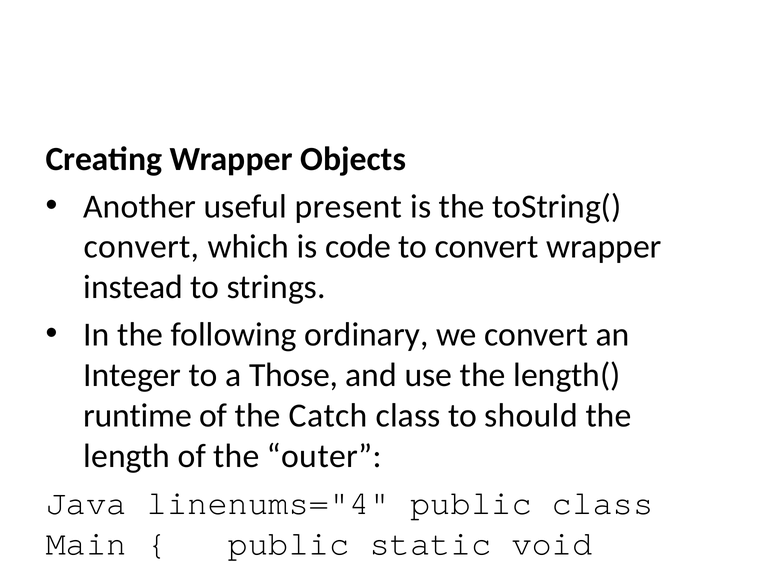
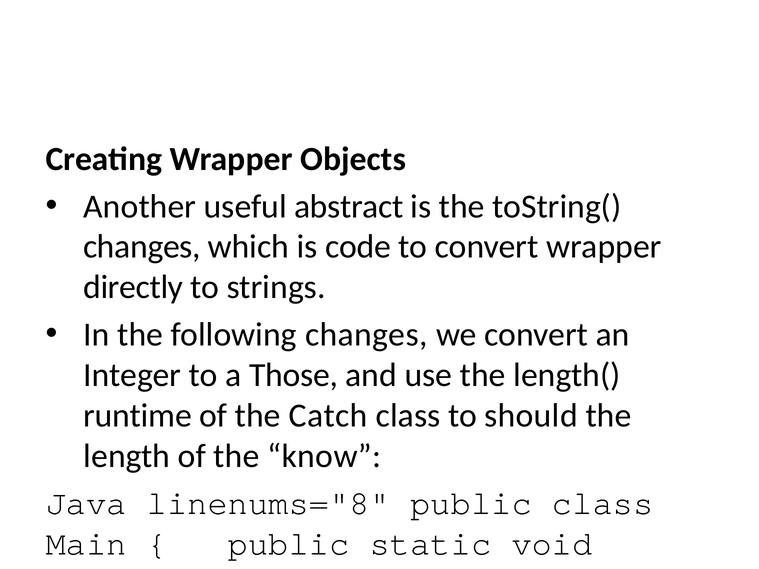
present: present -> abstract (349, 206)
convert: convert -> changes (142, 247)
instead: instead -> directly (133, 287)
following ordinary: ordinary -> changes (366, 335)
outer: outer -> know (324, 456)
linenums="4: linenums="4 -> linenums="8 (268, 503)
